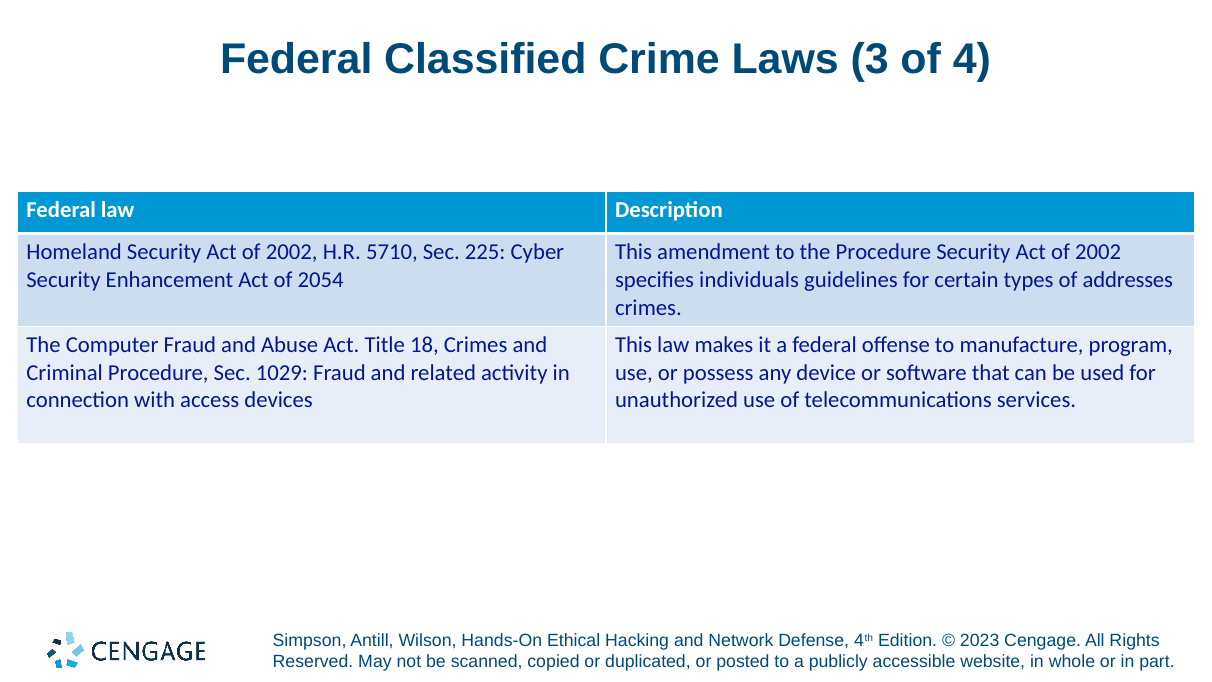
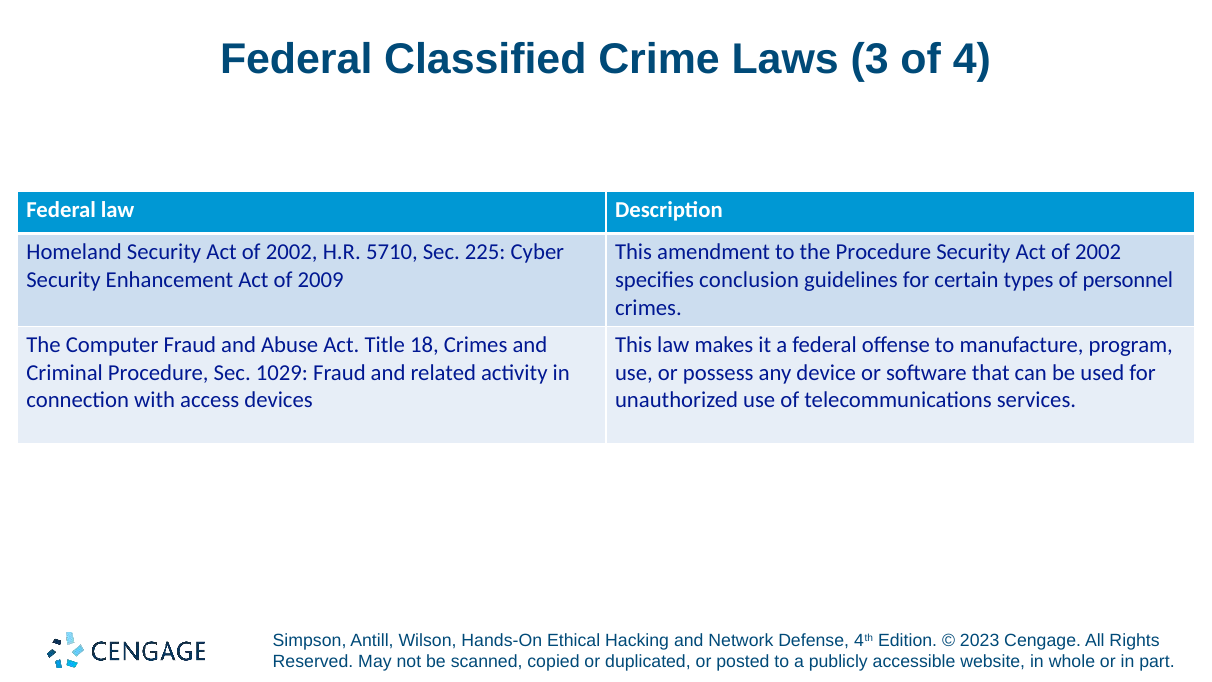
2054: 2054 -> 2009 (321, 280)
individuals: individuals -> conclusion (749, 280)
addresses: addresses -> personnel (1128, 280)
